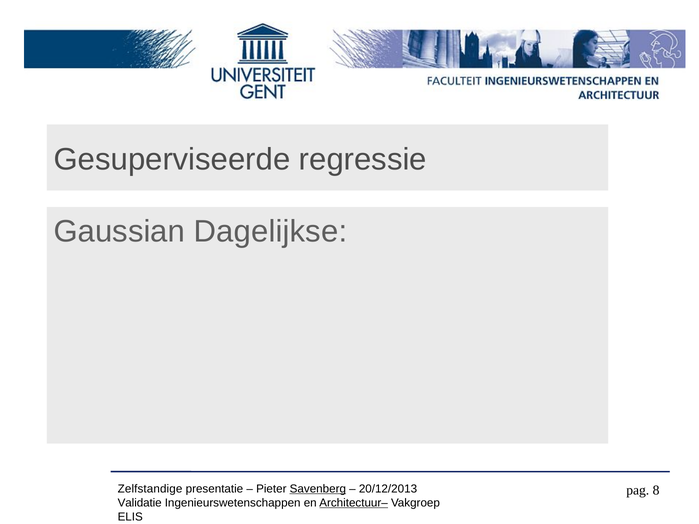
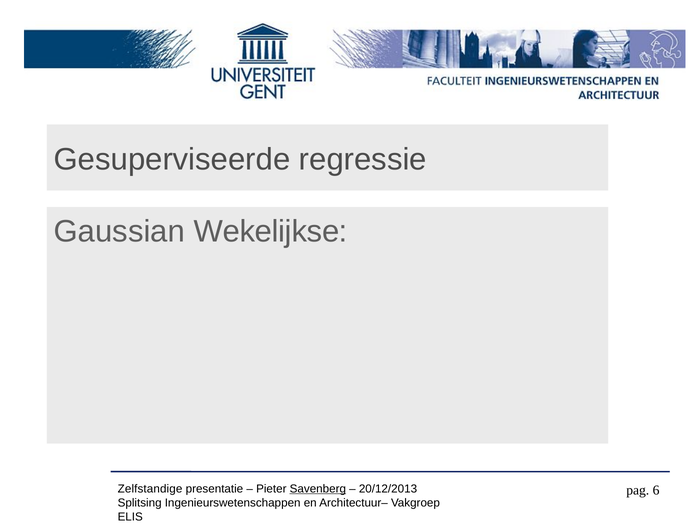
Dagelijkse: Dagelijkse -> Wekelijkse (271, 231)
8: 8 -> 6 (656, 490)
Validatie: Validatie -> Splitsing (140, 503)
Architectuur– underline: present -> none (354, 503)
